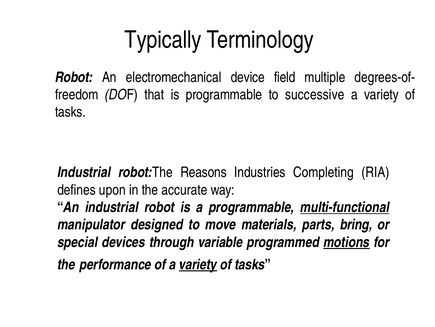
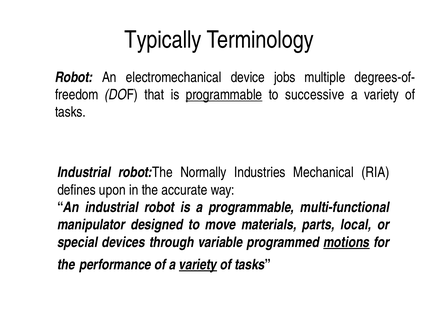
field: field -> jobs (285, 77)
programmable underline: none -> present (224, 94)
Reasons: Reasons -> Normally (204, 172)
Completing: Completing -> Mechanical (324, 172)
multi-functional underline: present -> none (345, 207)
bring: bring -> local (356, 224)
